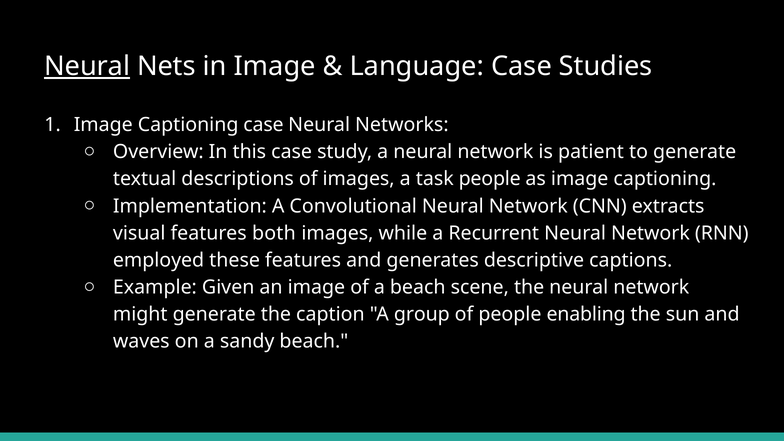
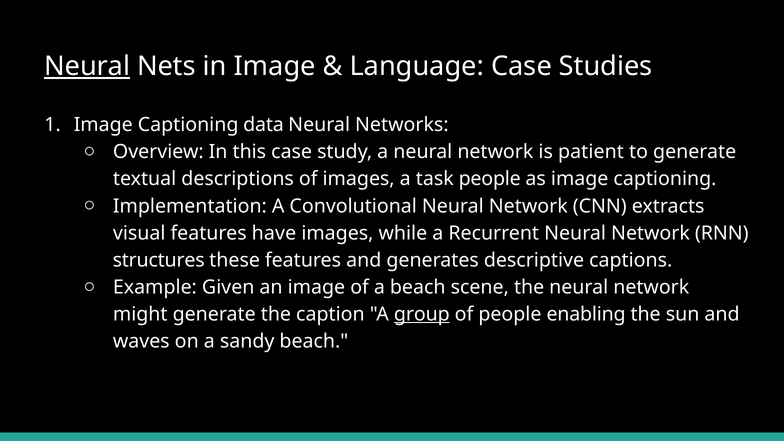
Captioning case: case -> data (263, 125)
both: both -> have (274, 233)
employed: employed -> structures (159, 260)
group underline: none -> present (422, 314)
